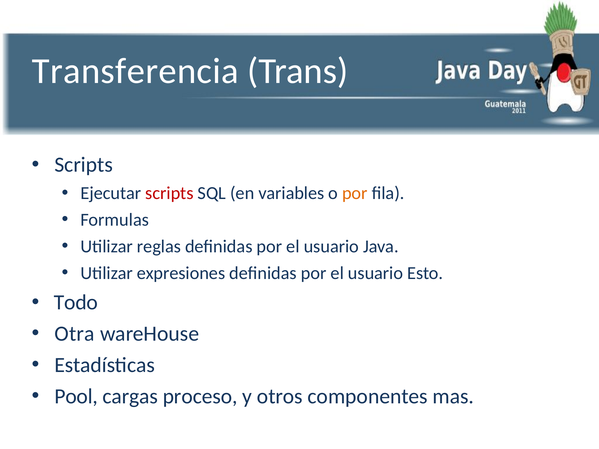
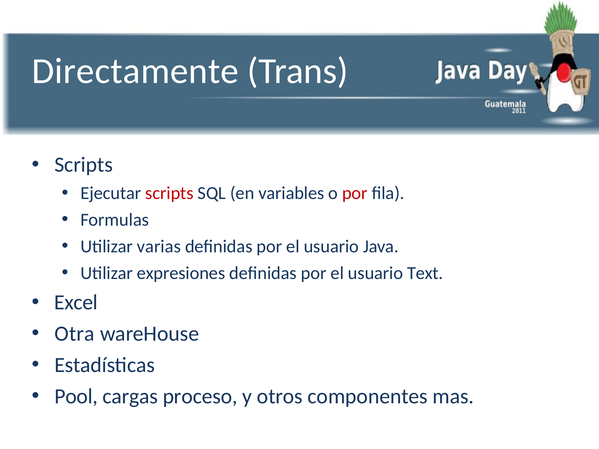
Transferencia: Transferencia -> Directamente (135, 71)
por colour: orange -> red (355, 193)
reglas: reglas -> varias (159, 247)
Esto: Esto -> Text (425, 273)
Todo: Todo -> Excel (76, 303)
